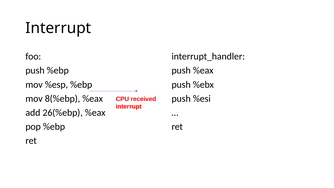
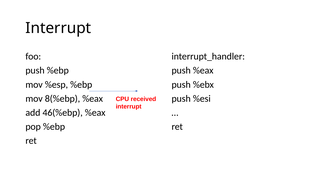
26(%ebp: 26(%ebp -> 46(%ebp (63, 112)
